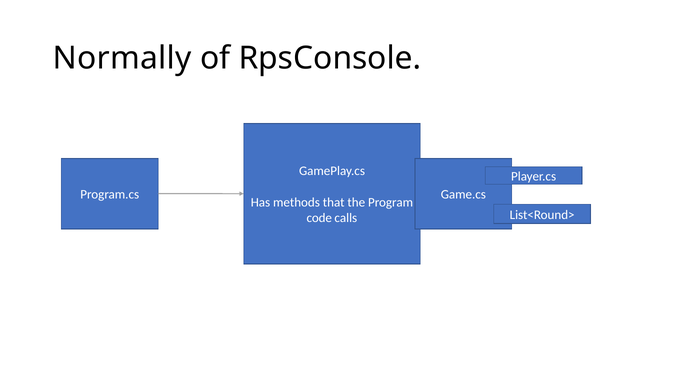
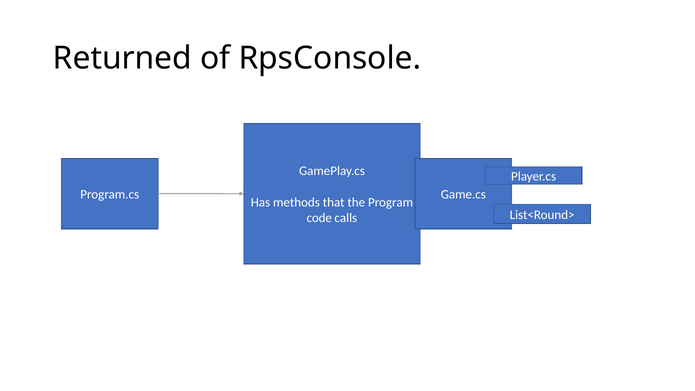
Normally: Normally -> Returned (122, 58)
